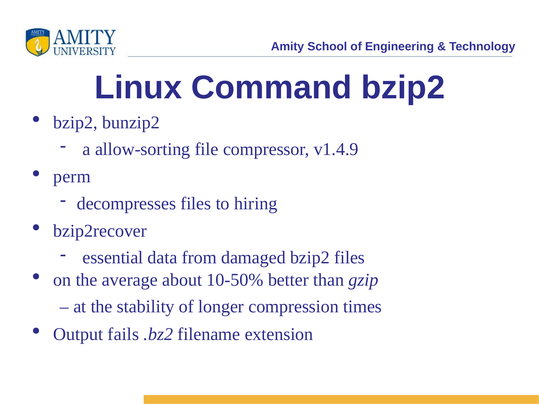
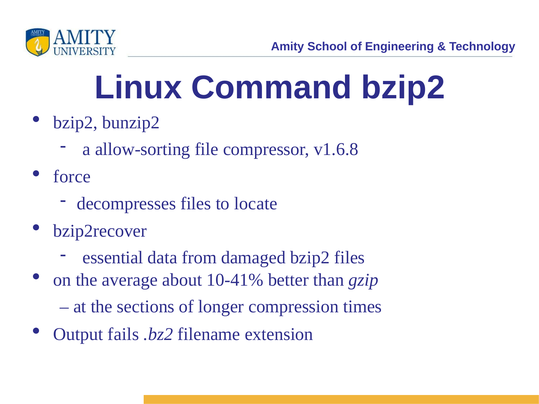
v1.4.9: v1.4.9 -> v1.6.8 (336, 149)
perm: perm -> force (72, 177)
hiring: hiring -> locate (256, 204)
10-50%: 10-50% -> 10-41% (235, 280)
stability: stability -> sections (146, 307)
